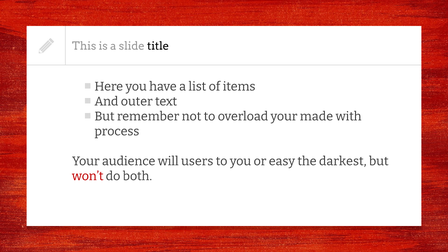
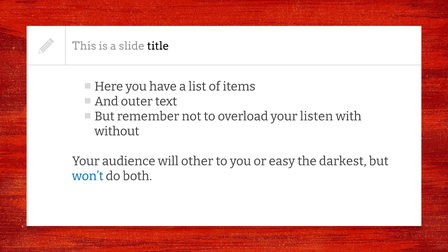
made: made -> listen (316, 116)
process: process -> without (117, 131)
users: users -> other (197, 161)
won’t colour: red -> blue (88, 176)
